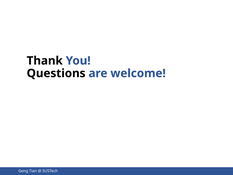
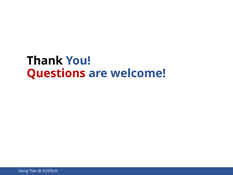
Questions colour: black -> red (56, 73)
